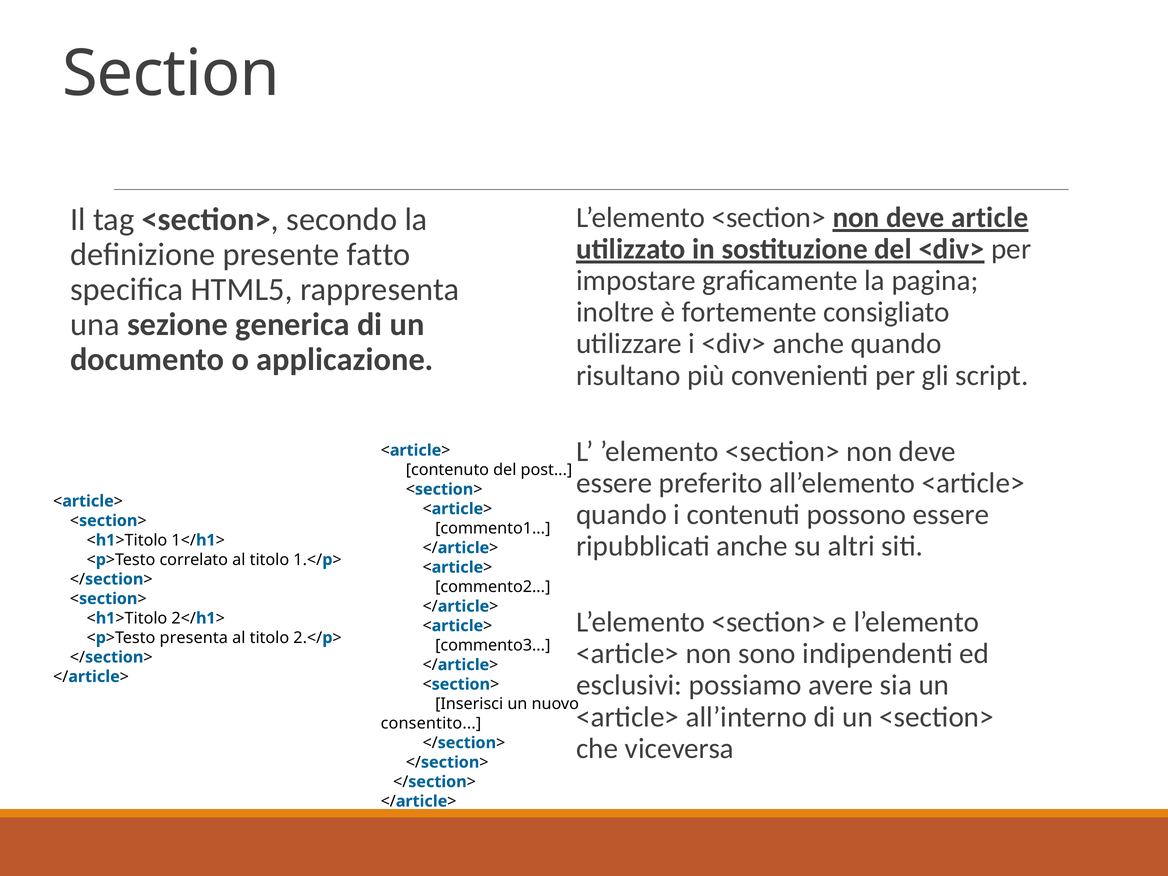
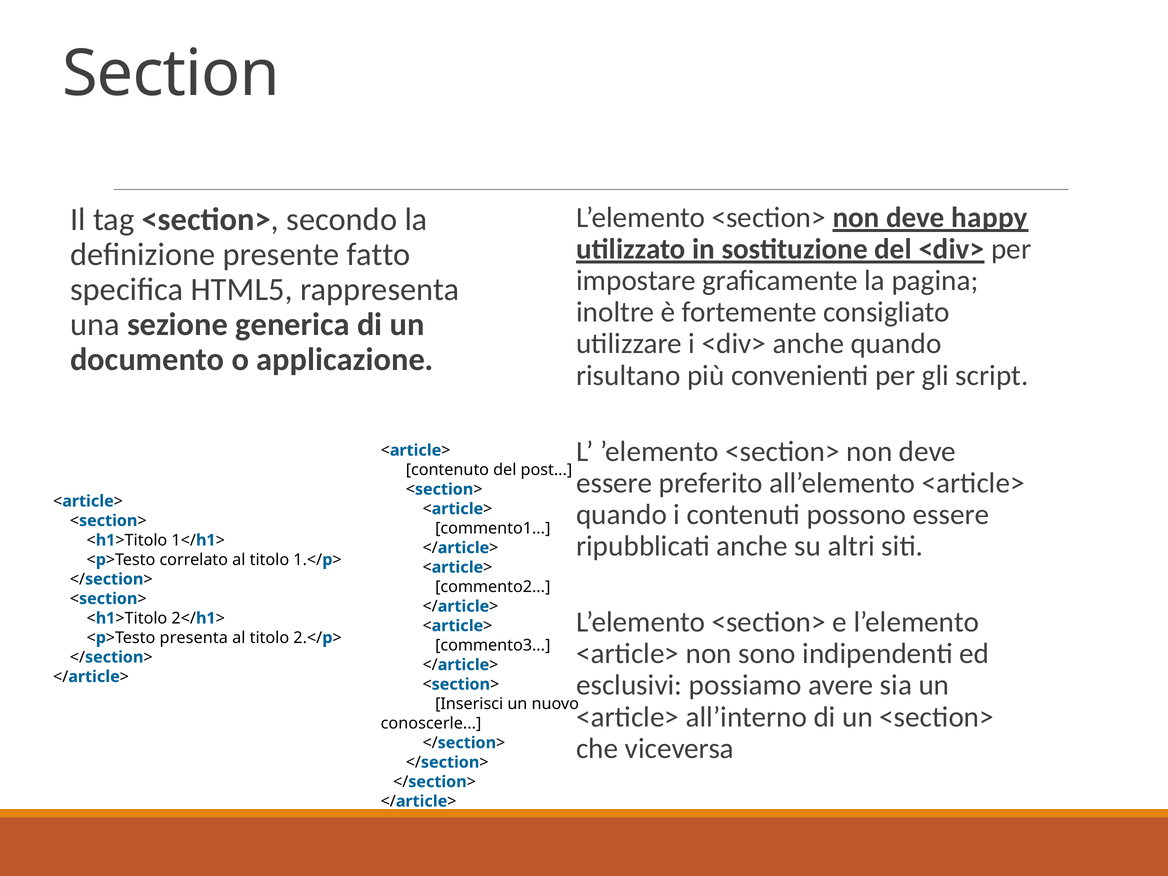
article: article -> happy (990, 218)
consentito: consentito -> conoscerle (431, 723)
